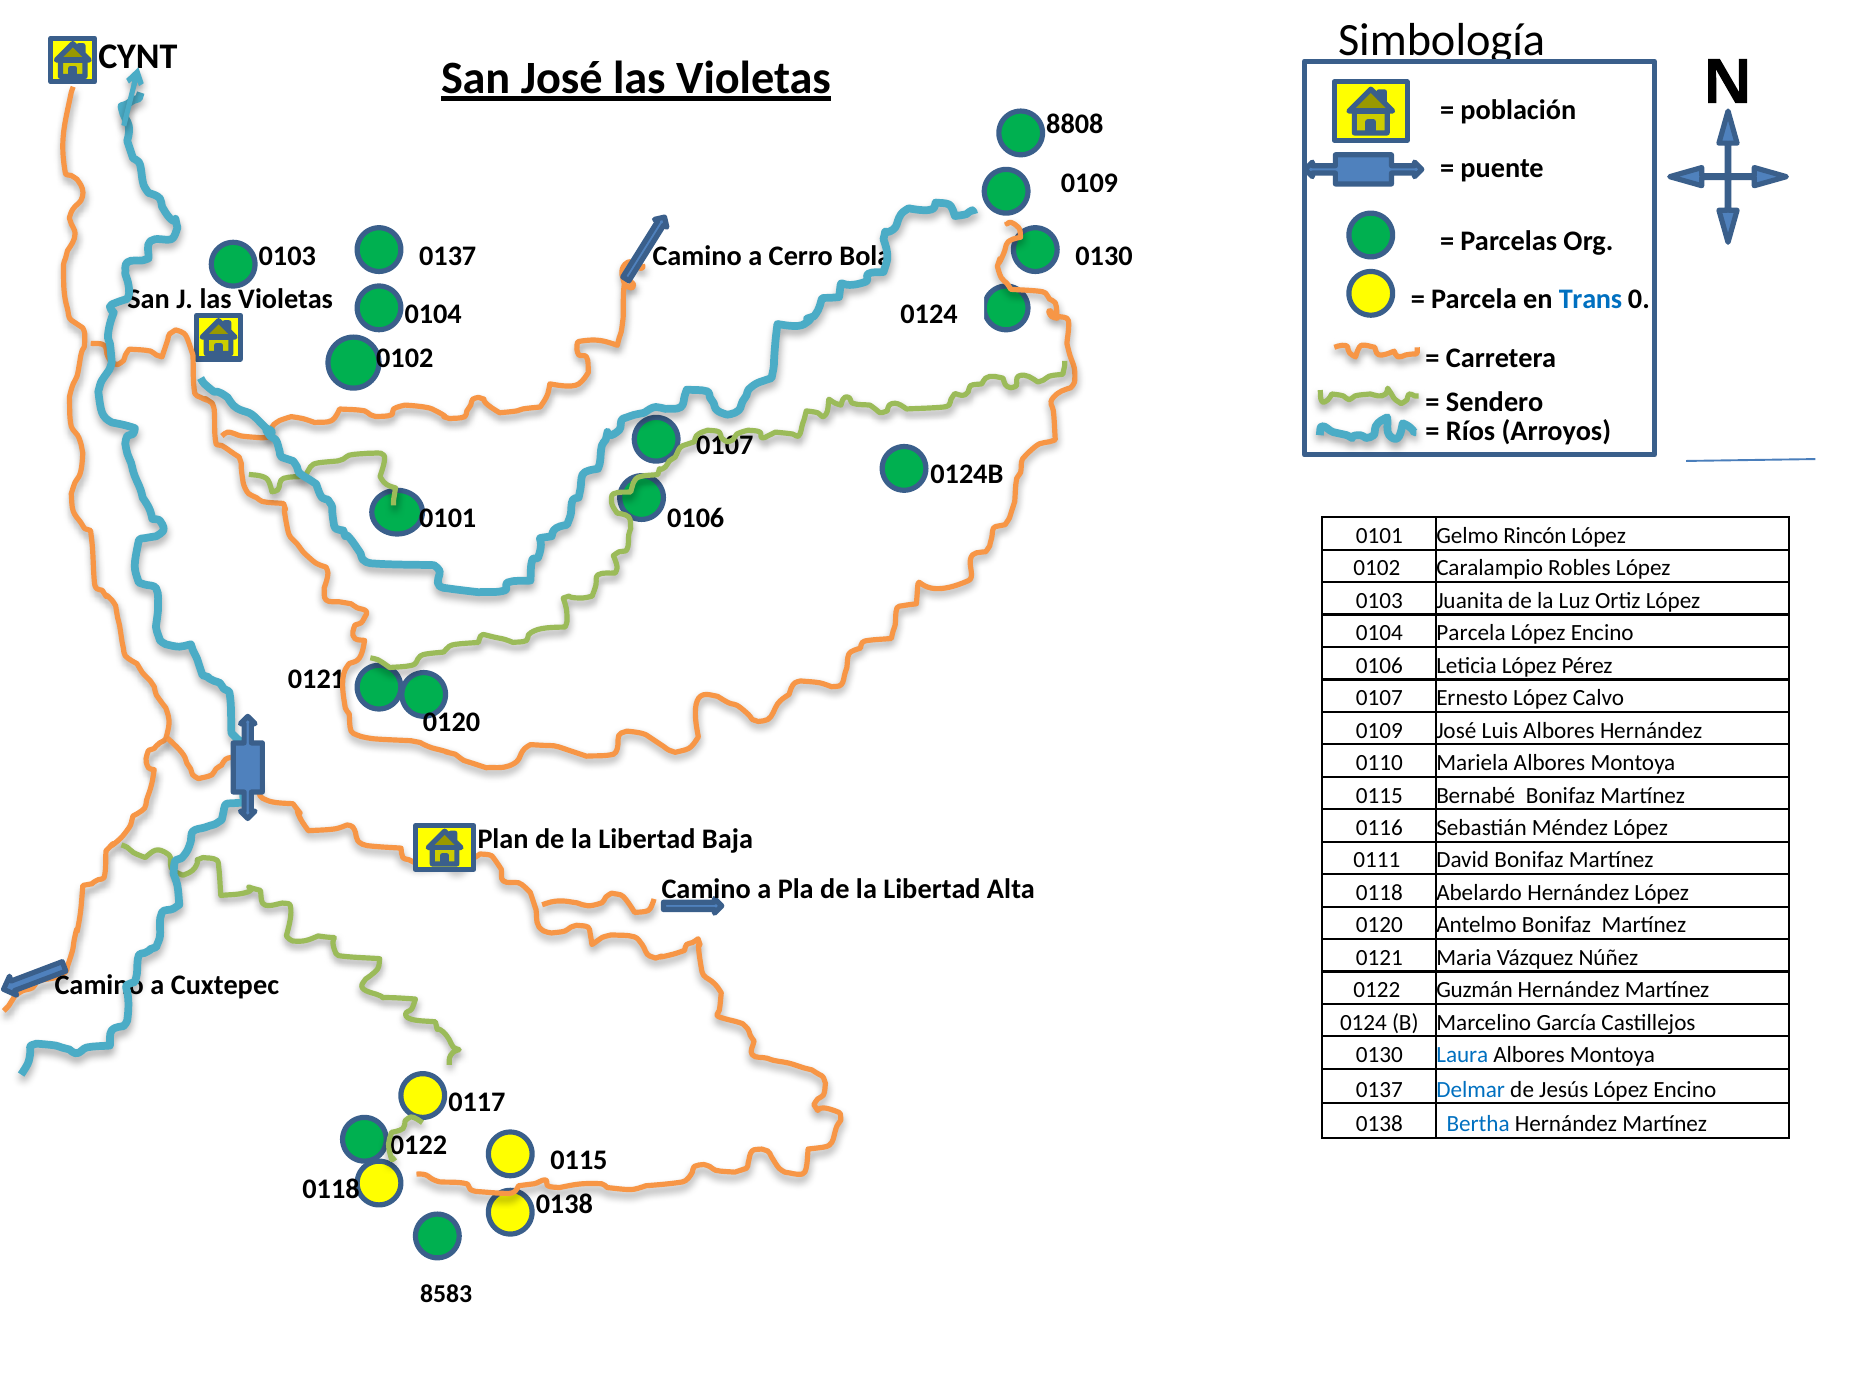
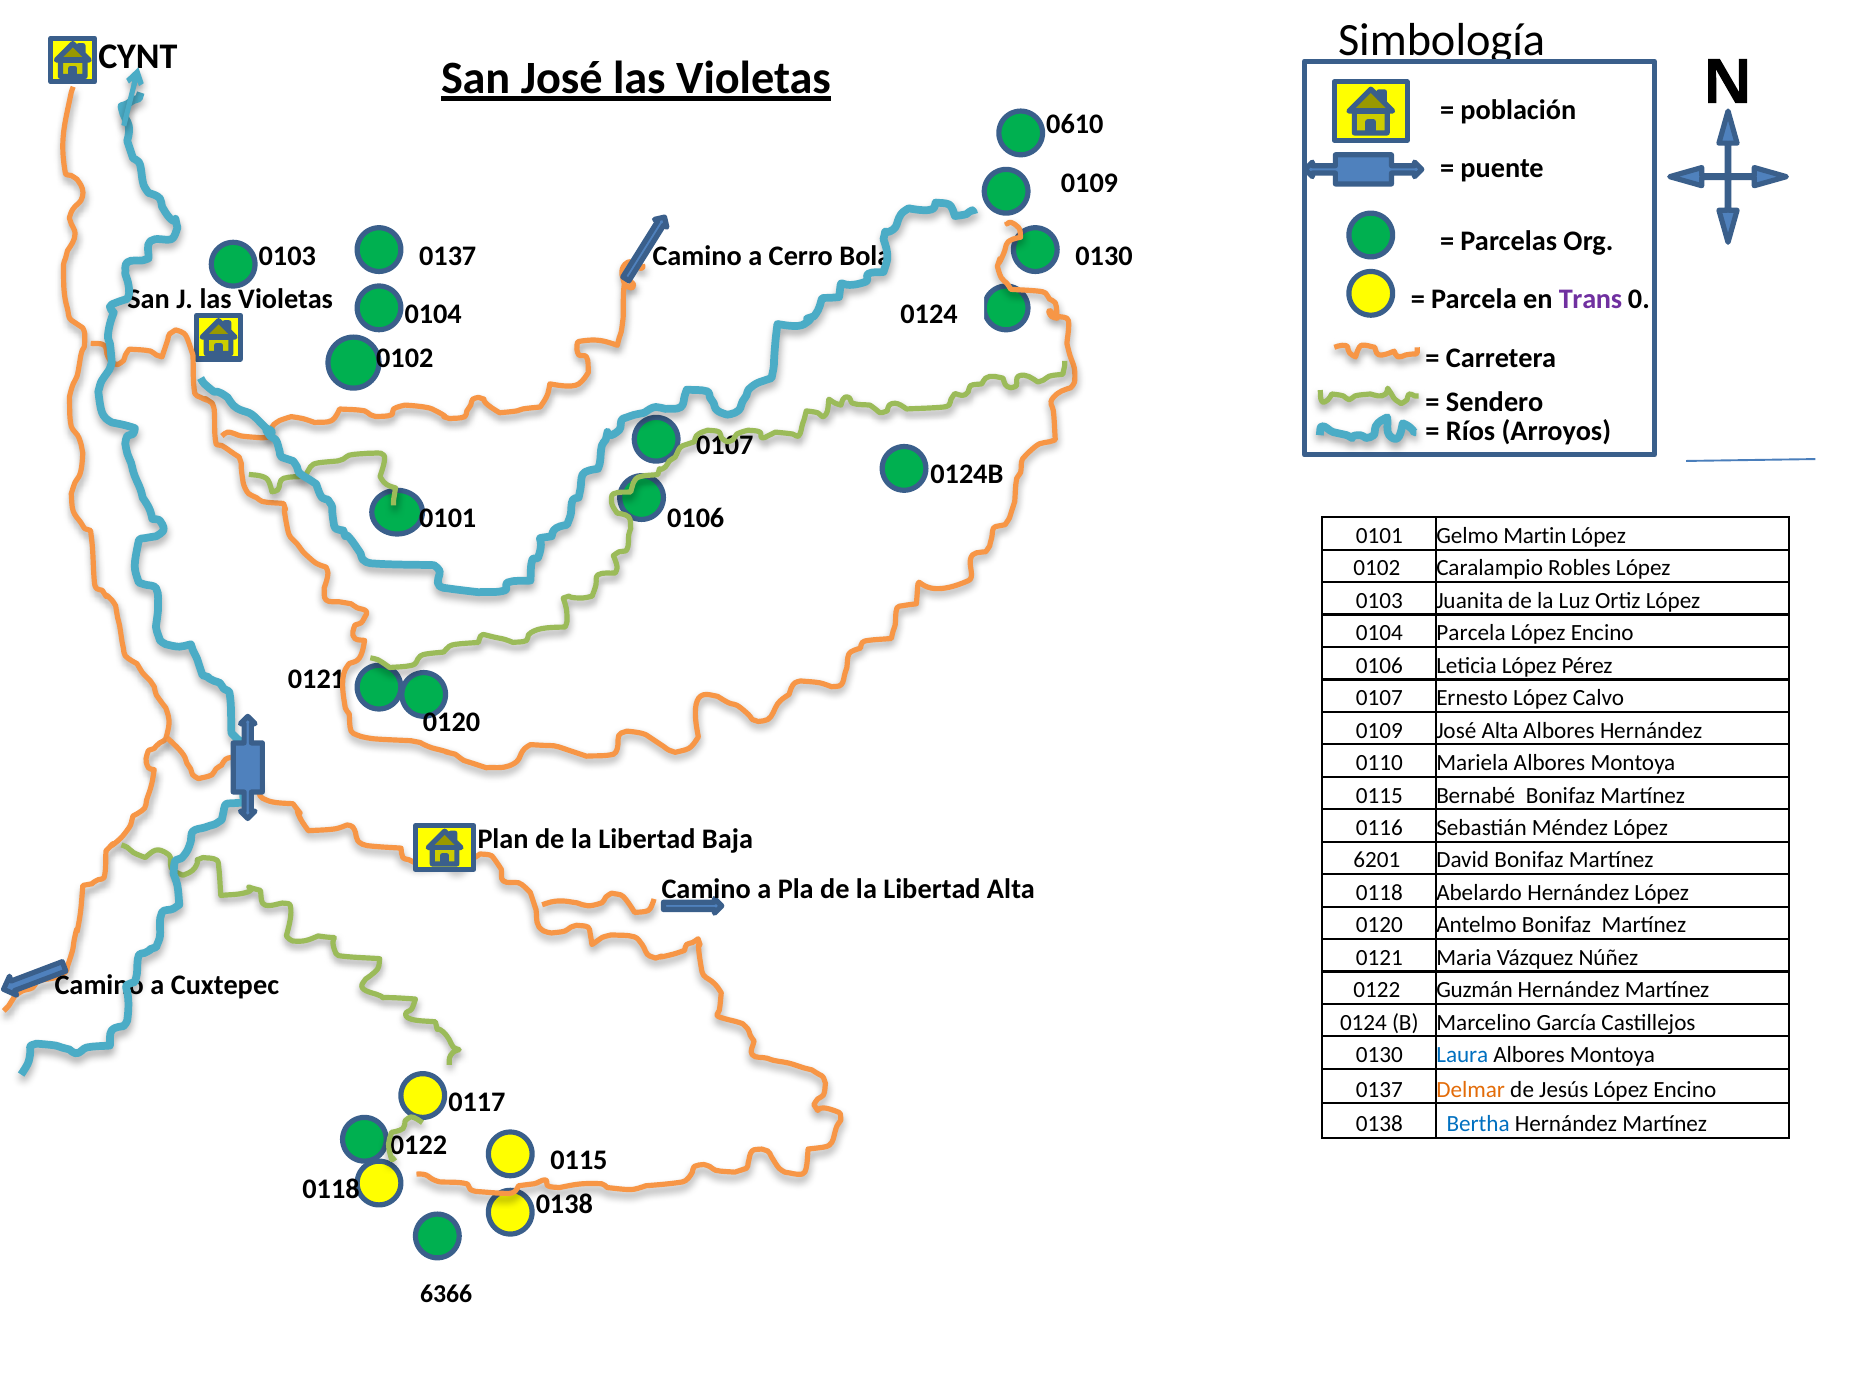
8808: 8808 -> 0610 (1075, 125)
Trans colour: blue -> purple (1590, 300)
Rincón: Rincón -> Martin (1535, 536)
José Luis: Luis -> Alta (1500, 731)
0111: 0111 -> 6201 (1377, 860)
Delmar colour: blue -> orange (1471, 1089)
8583: 8583 -> 6366 (446, 1294)
